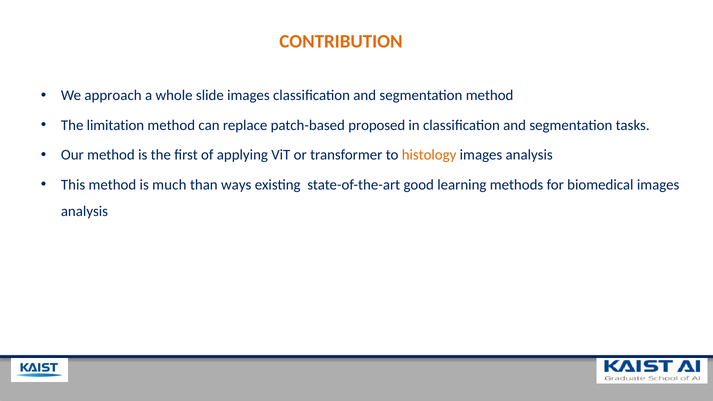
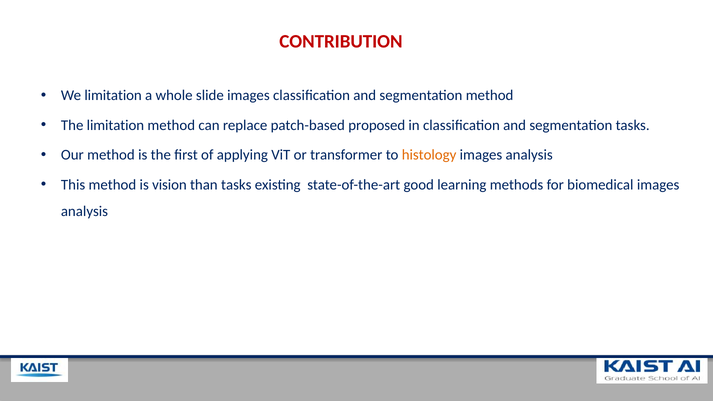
CONTRIBUTION colour: orange -> red (341, 41)
We approach: approach -> limitation (113, 96)
much: much -> vision (169, 185)
than ways: ways -> tasks (236, 185)
